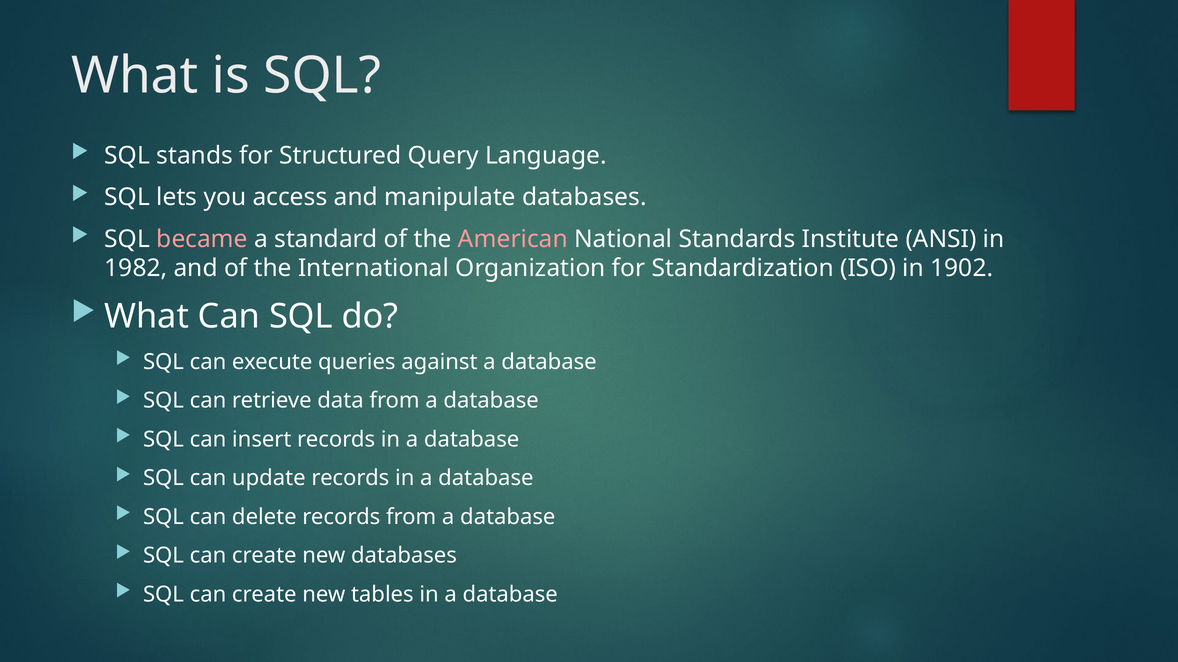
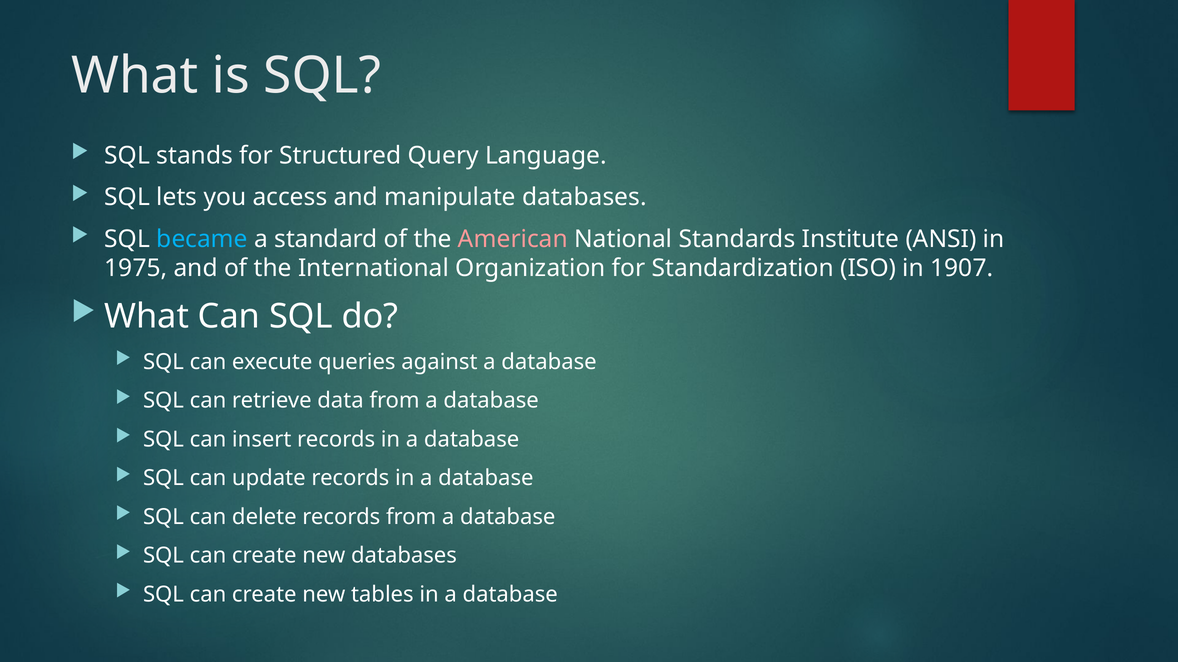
became colour: pink -> light blue (202, 239)
1982: 1982 -> 1975 (136, 269)
1902: 1902 -> 1907 (962, 269)
